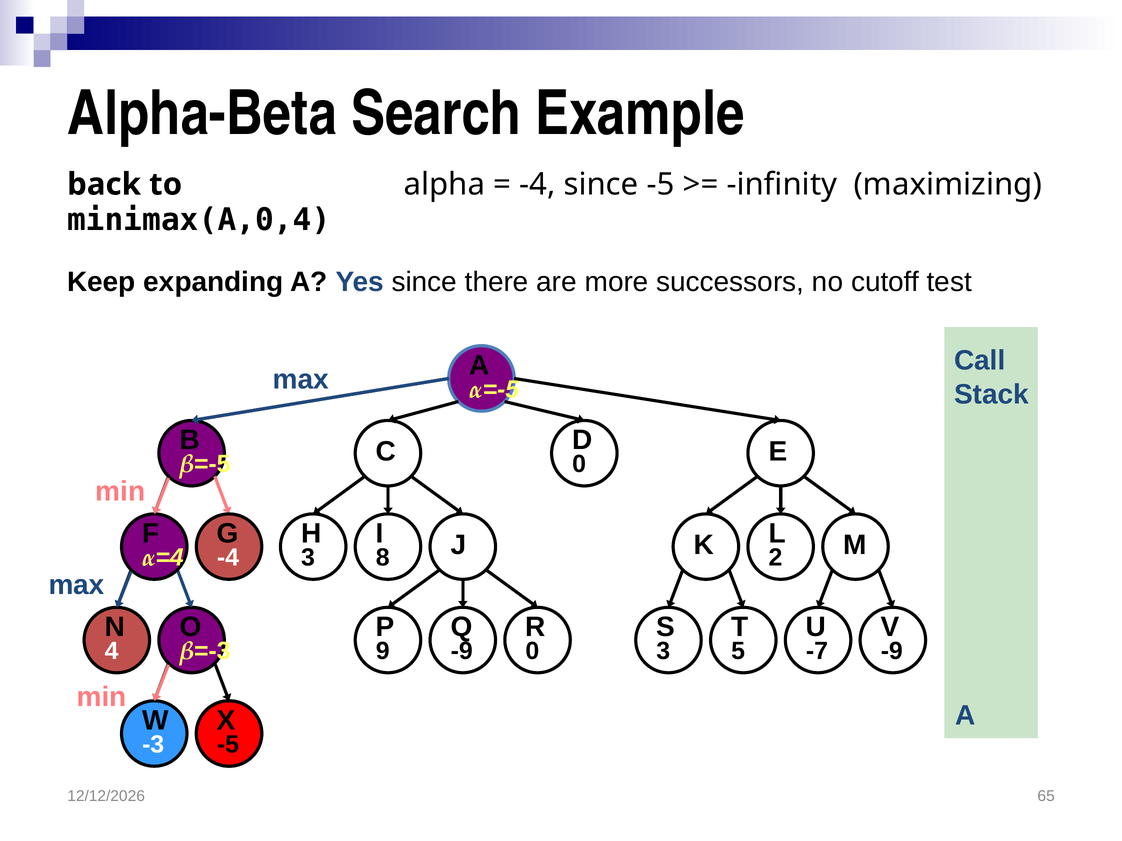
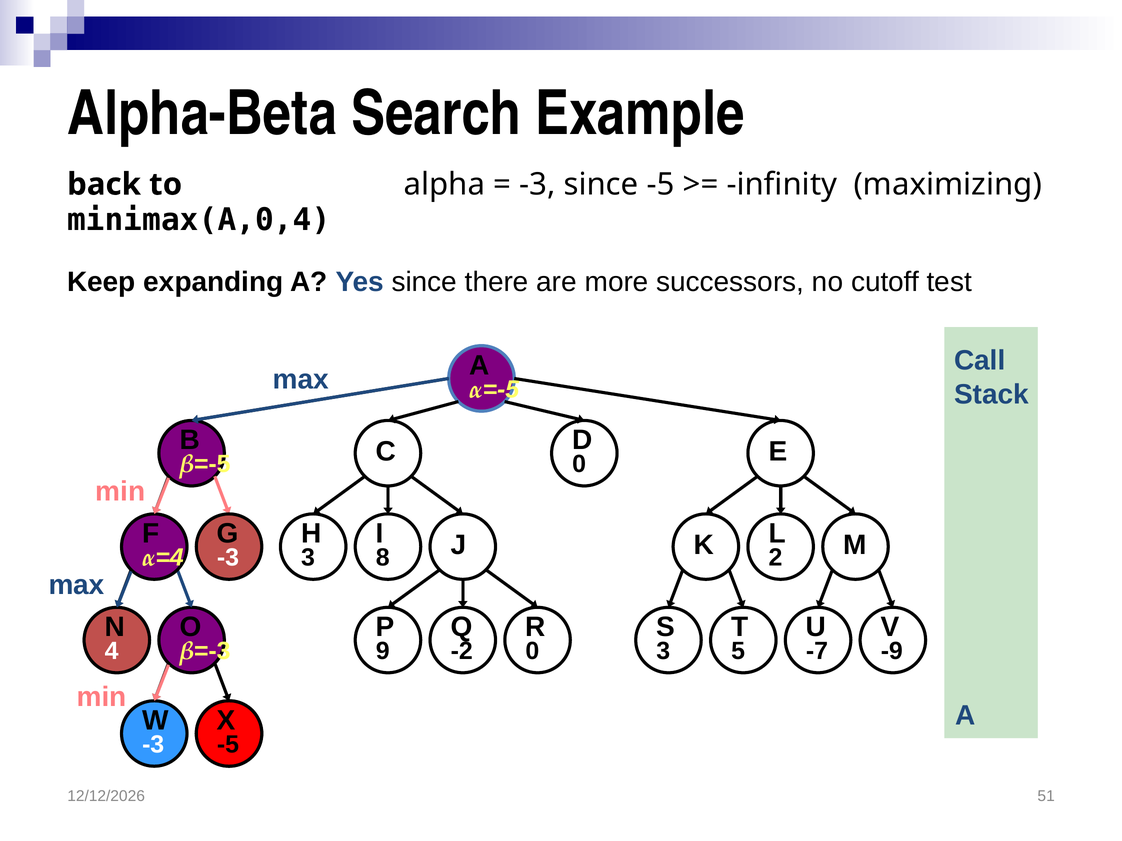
-4: -4 -> -3 (537, 184)
-4: -4 -> -3 (228, 558)
-9: -9 -> -2 (462, 652)
65: 65 -> 51 (1046, 797)
